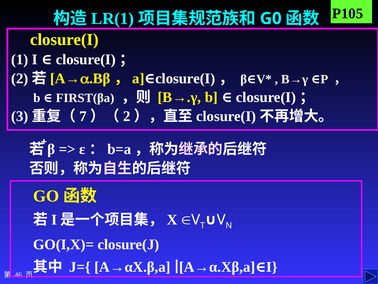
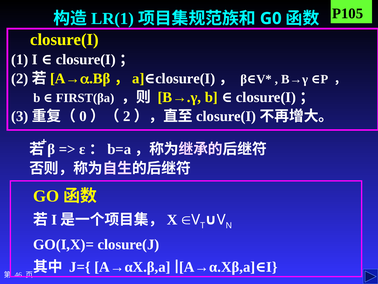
7: 7 -> 0 (83, 116)
